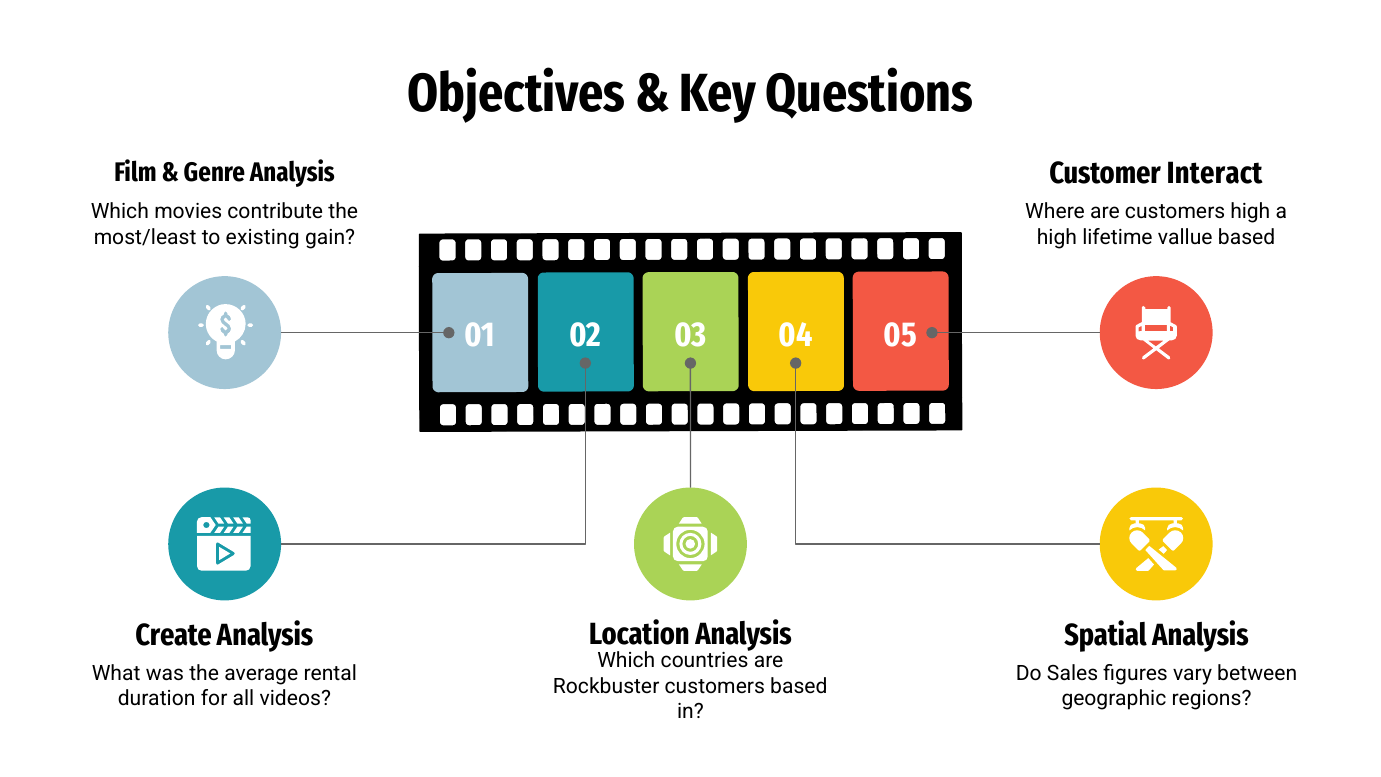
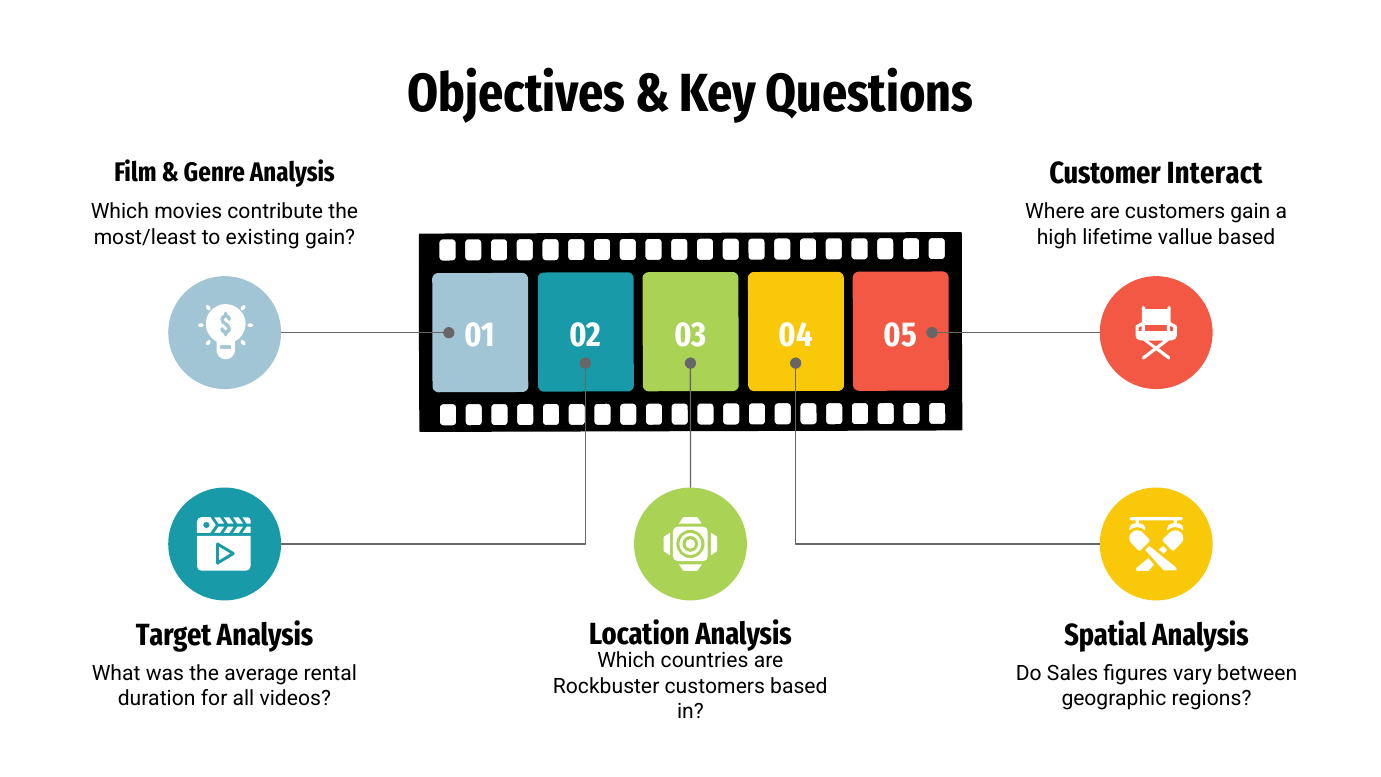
customers high: high -> gain (1250, 212)
Create: Create -> Target (174, 635)
